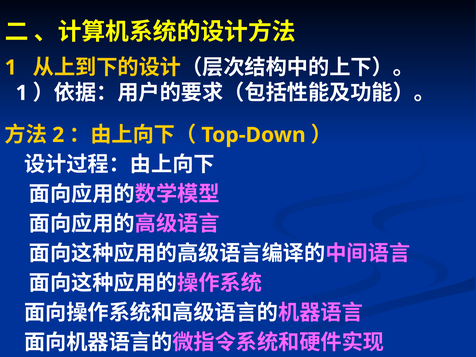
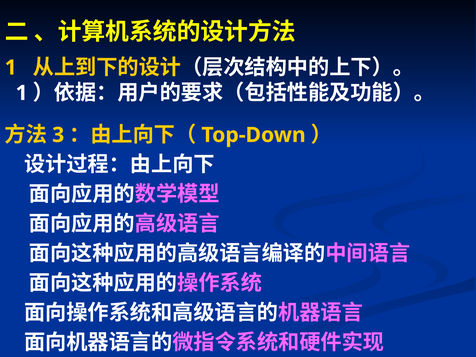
2: 2 -> 3 (58, 135)
